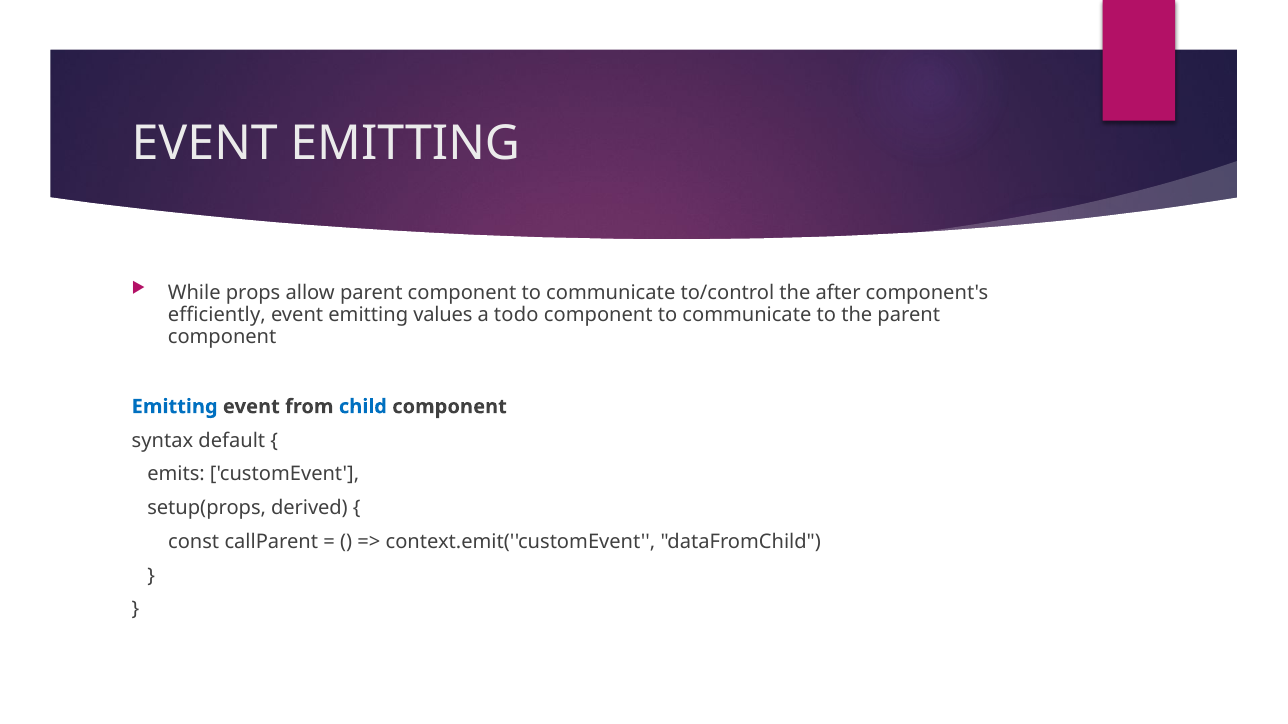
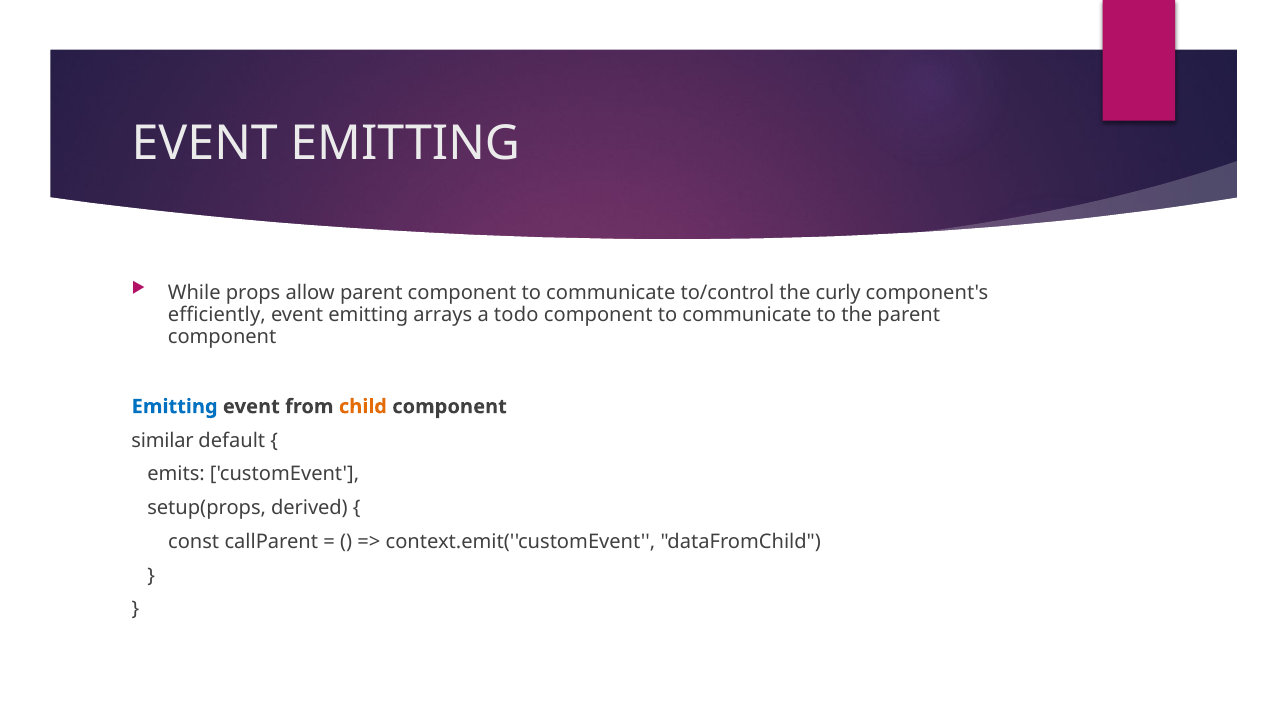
after: after -> curly (838, 293)
values: values -> arrays (443, 315)
child colour: blue -> orange (363, 407)
syntax: syntax -> similar (163, 441)
